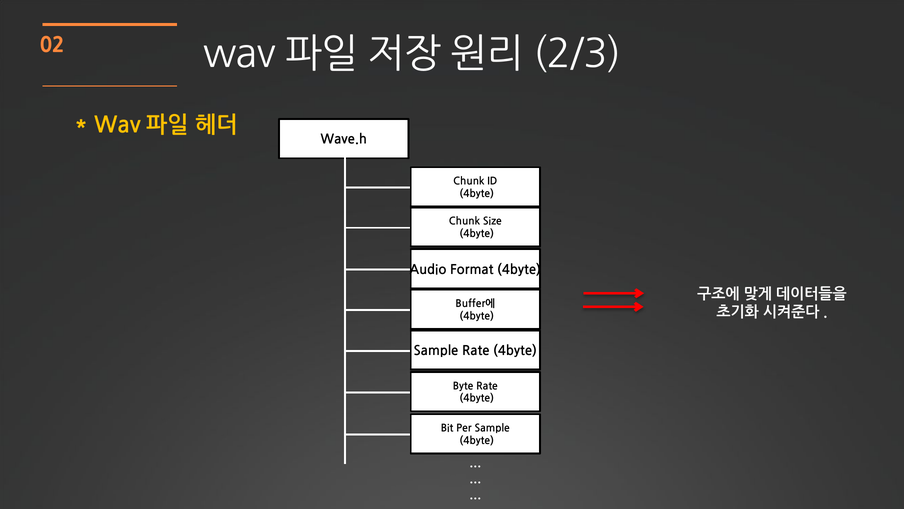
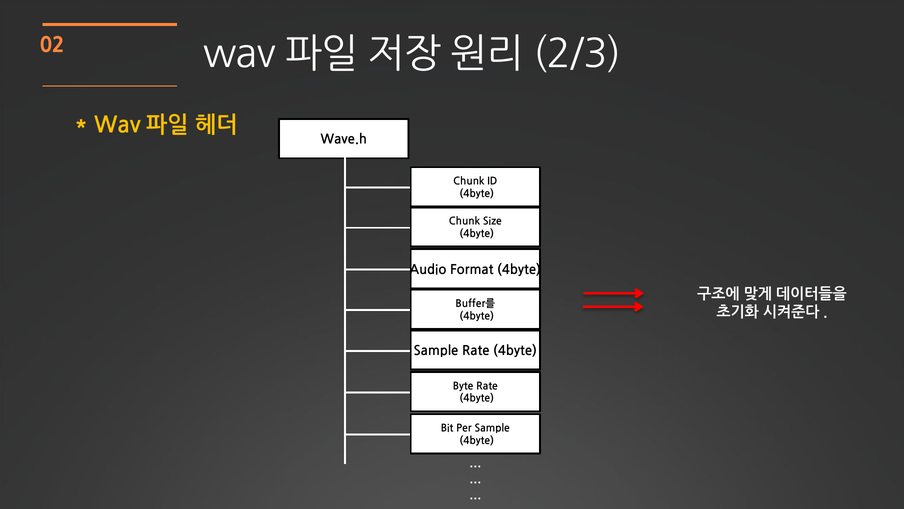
Buffer에: Buffer에 -> Buffer를 (475, 303)
